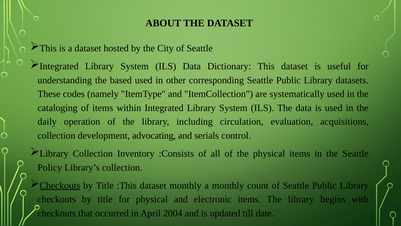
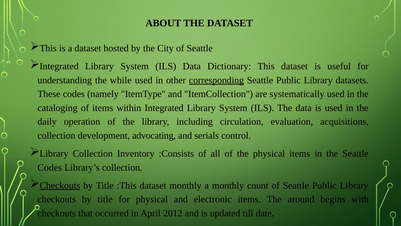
based: based -> while (121, 80)
corresponding underline: none -> present (216, 80)
Policy: Policy -> Codes (50, 167)
items The library: library -> around (301, 199)
2004: 2004 -> 2012 (173, 213)
